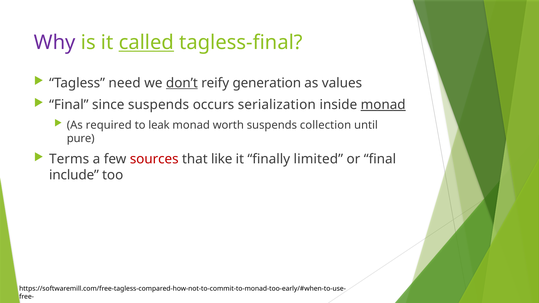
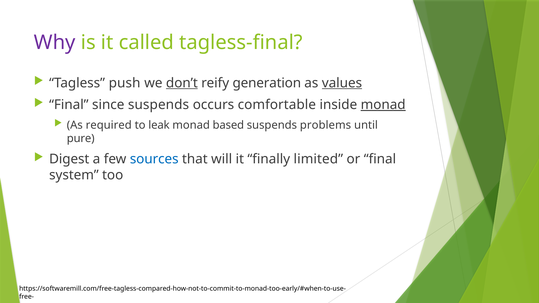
called underline: present -> none (146, 43)
need: need -> push (125, 83)
values underline: none -> present (342, 83)
serialization: serialization -> comfortable (277, 105)
worth: worth -> based (228, 125)
collection: collection -> problems (326, 125)
Terms: Terms -> Digest (69, 159)
sources colour: red -> blue (154, 159)
like: like -> will (222, 159)
include: include -> system (74, 175)
